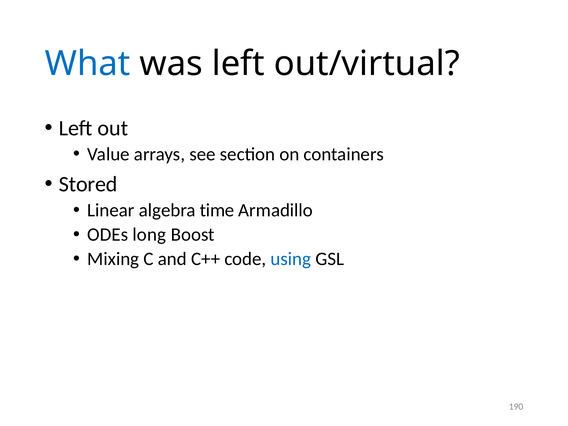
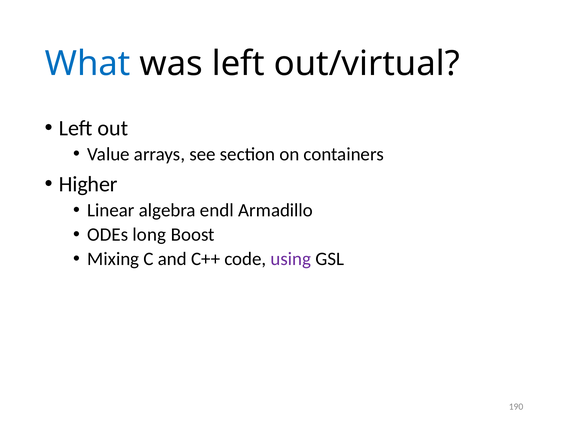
Stored: Stored -> Higher (88, 184)
time: time -> endl (217, 210)
using colour: blue -> purple (291, 259)
